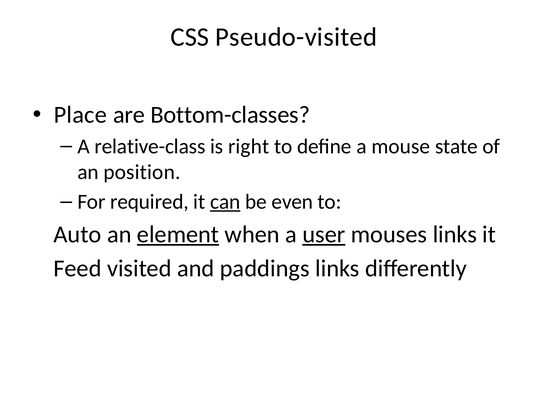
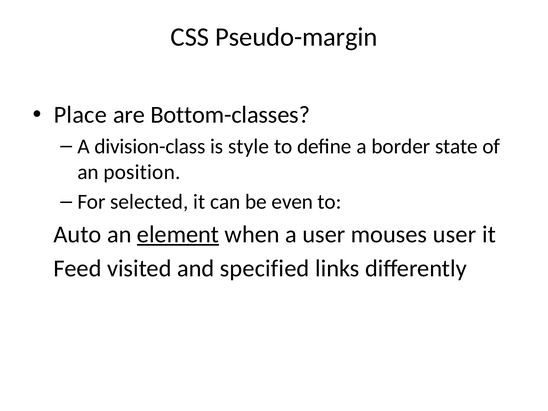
Pseudo-visited: Pseudo-visited -> Pseudo-margin (296, 37)
relative-class: relative-class -> division-class (150, 146)
right: right -> style (249, 146)
mouse: mouse -> border (401, 146)
required: required -> selected (149, 202)
can underline: present -> none (225, 202)
user underline: present -> none (324, 234)
mouses links: links -> user (455, 234)
paddings: paddings -> specified (265, 268)
